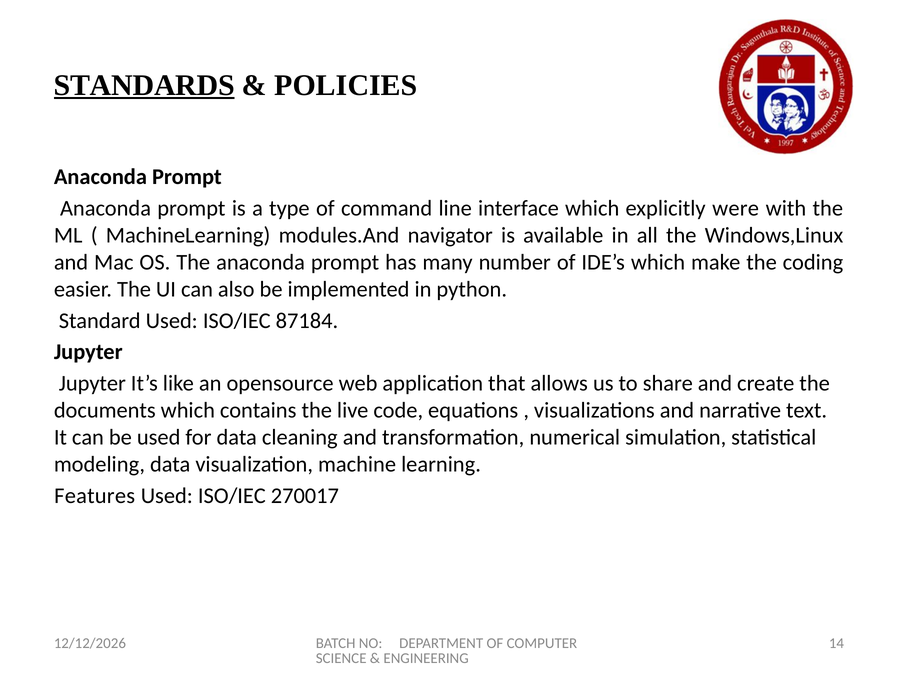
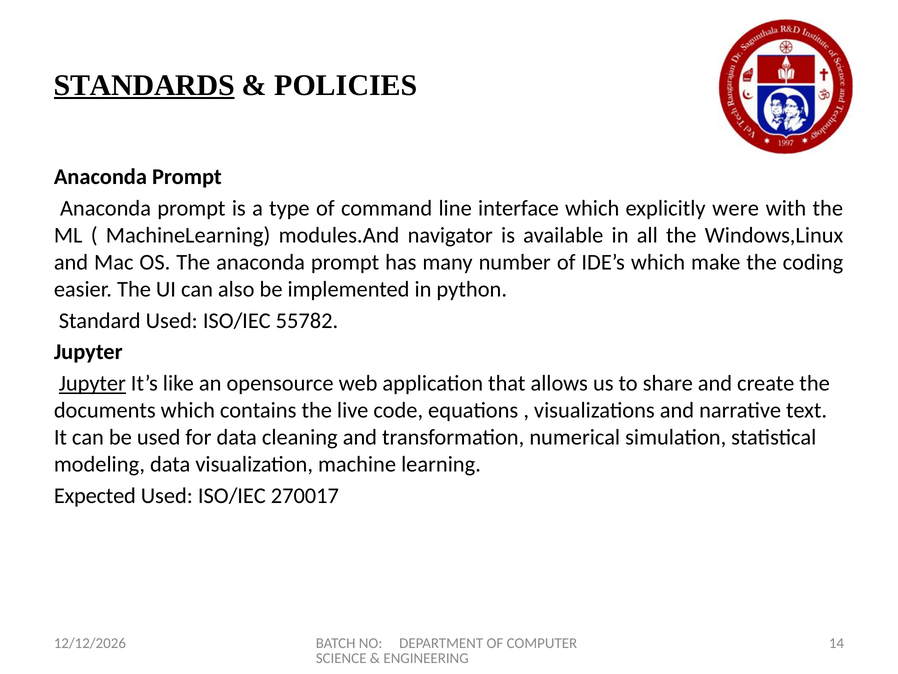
87184: 87184 -> 55782 (307, 320)
Jupyter underline: none -> present (92, 383)
Features: Features -> Expected (95, 495)
